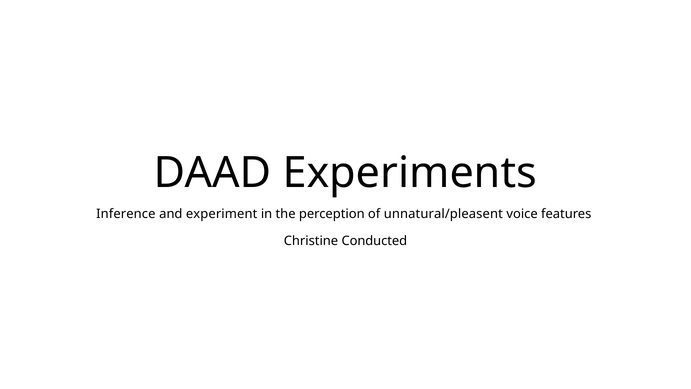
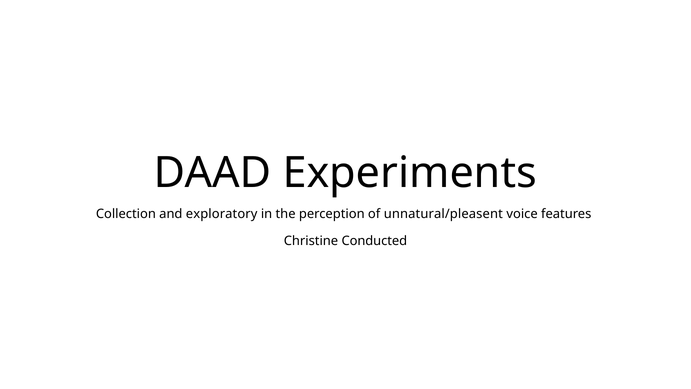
Inference: Inference -> Collection (126, 214)
experiment: experiment -> exploratory (222, 214)
